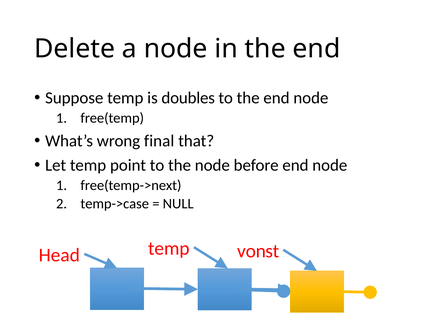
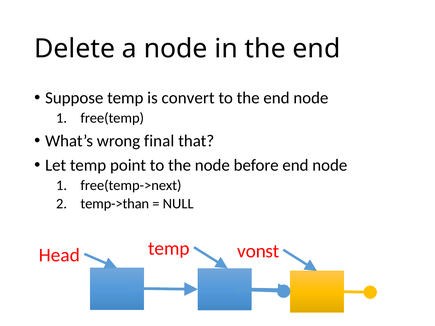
doubles: doubles -> convert (188, 98)
temp->case: temp->case -> temp->than (115, 204)
